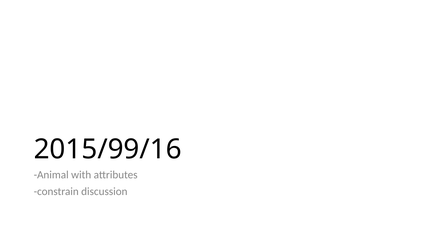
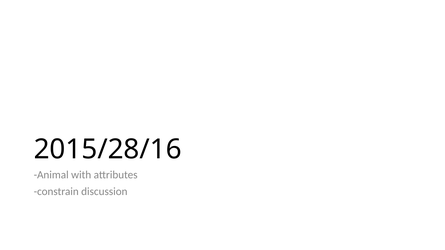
2015/99/16: 2015/99/16 -> 2015/28/16 (108, 150)
